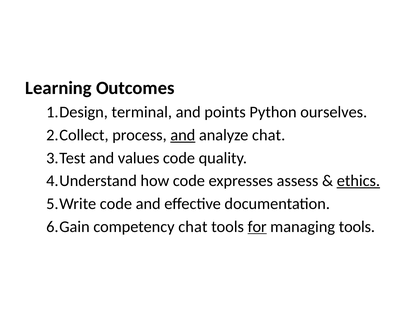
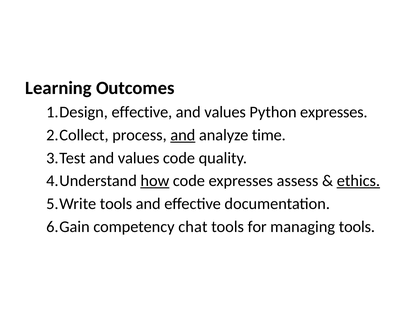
terminal: terminal -> effective (142, 112)
points: points -> values (225, 112)
Python ourselves: ourselves -> expresses (334, 112)
analyze chat: chat -> time (269, 135)
how underline: none -> present (155, 181)
code: code -> tools (116, 204)
for underline: present -> none (257, 227)
